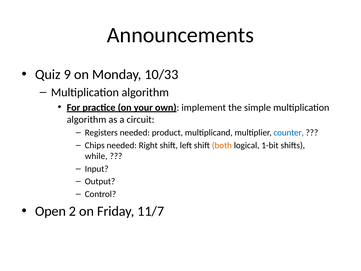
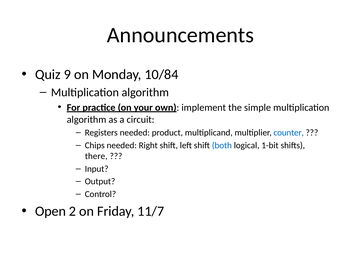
10/33: 10/33 -> 10/84 (162, 74)
both colour: orange -> blue (222, 145)
while: while -> there (96, 156)
